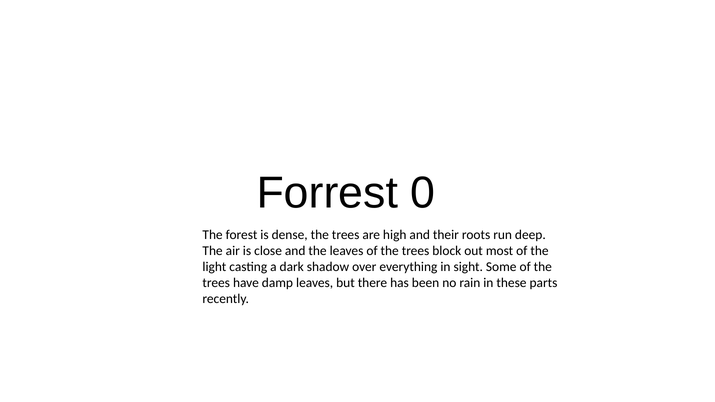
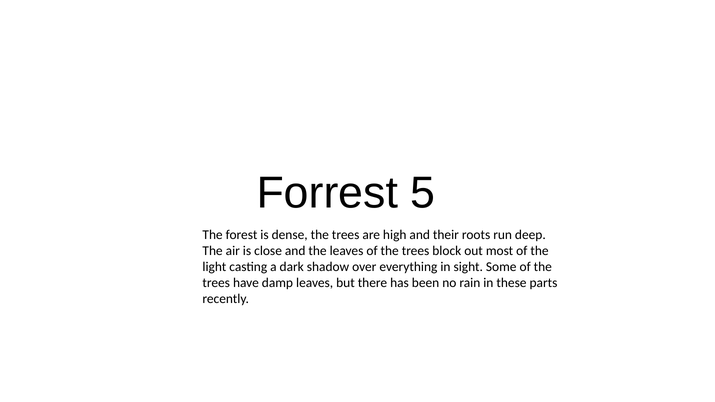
0: 0 -> 5 (423, 193)
